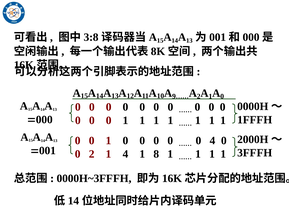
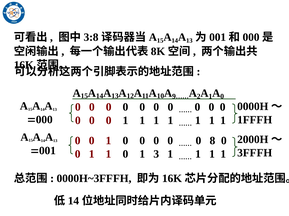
0 4: 4 -> 8 (213, 141)
2: 2 -> 1 (92, 155)
4: 4 -> 0 (125, 155)
8: 8 -> 3 (156, 155)
